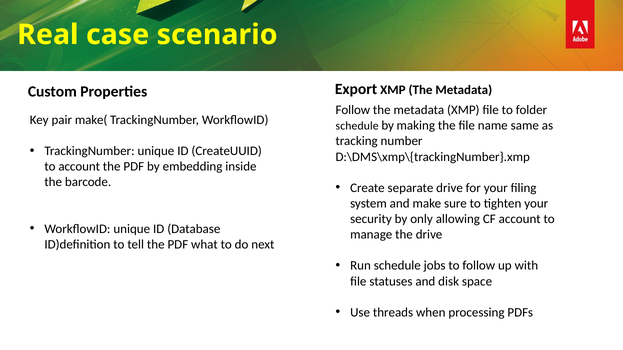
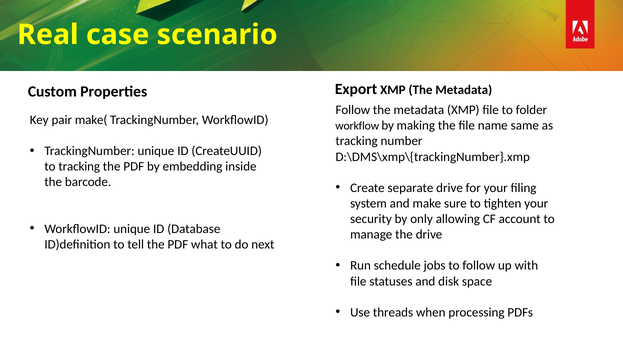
schedule: schedule -> workflow (357, 126)
to account: account -> tracking (79, 167)
